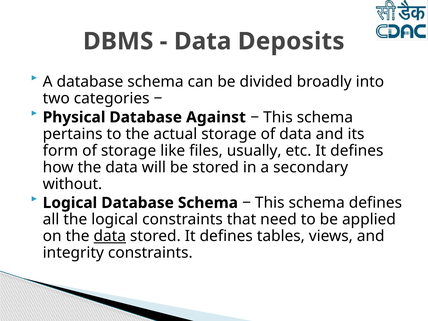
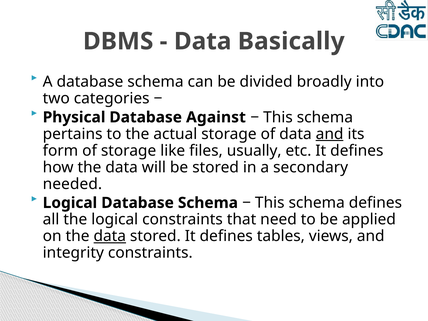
Deposits: Deposits -> Basically (291, 41)
and underline: none -> present (330, 134)
without: without -> needed (72, 184)
